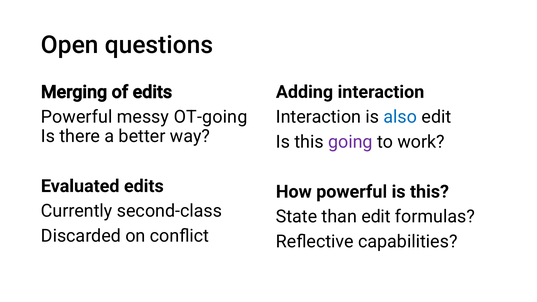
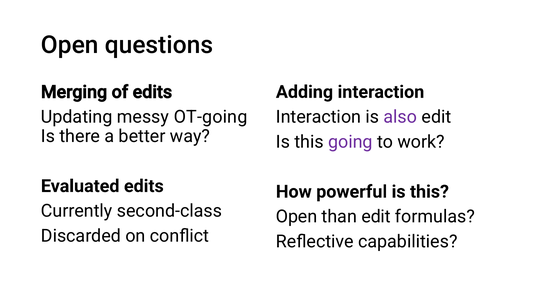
Powerful: Powerful -> Updating (77, 117)
also colour: blue -> purple (400, 117)
State: State -> Open (297, 217)
